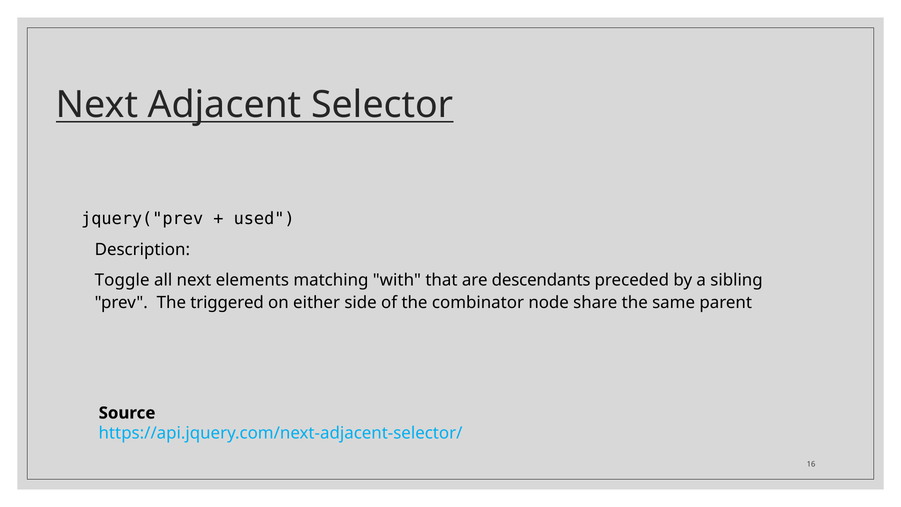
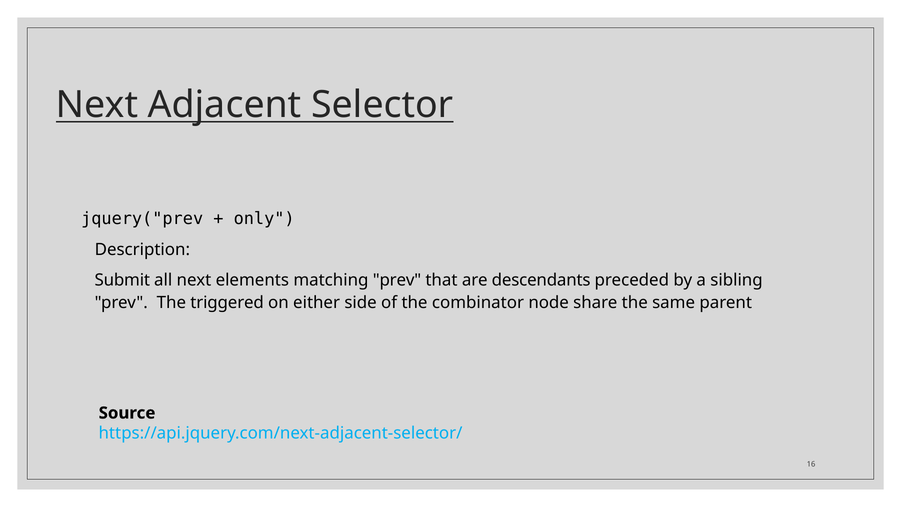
used: used -> only (264, 219)
Toggle: Toggle -> Submit (122, 280)
matching with: with -> prev (397, 280)
